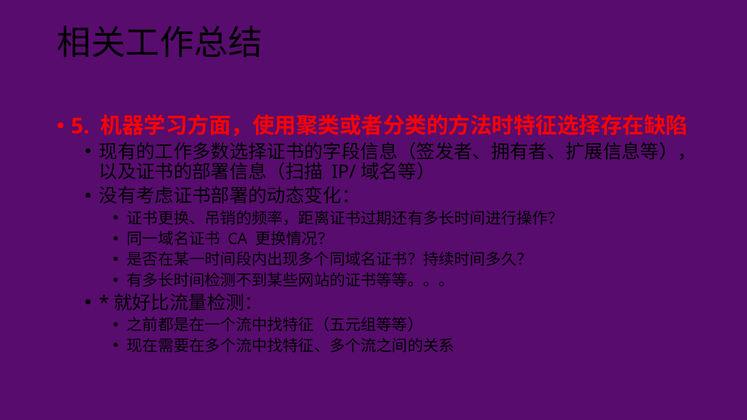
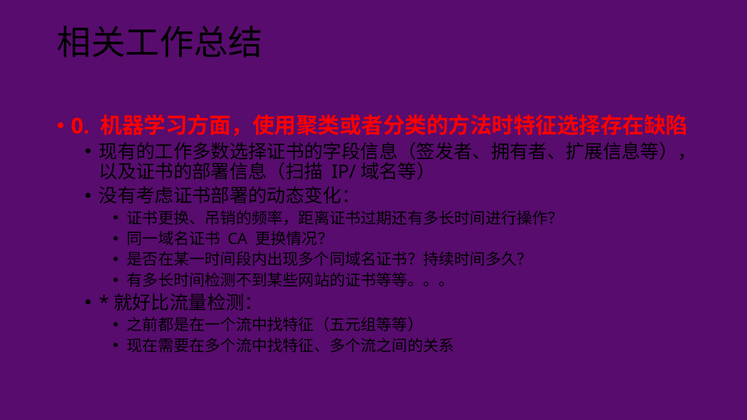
5: 5 -> 0 (80, 126)
